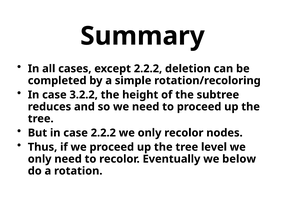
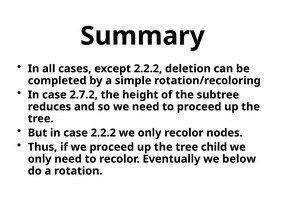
3.2.2: 3.2.2 -> 2.7.2 (84, 95)
level: level -> child (214, 148)
